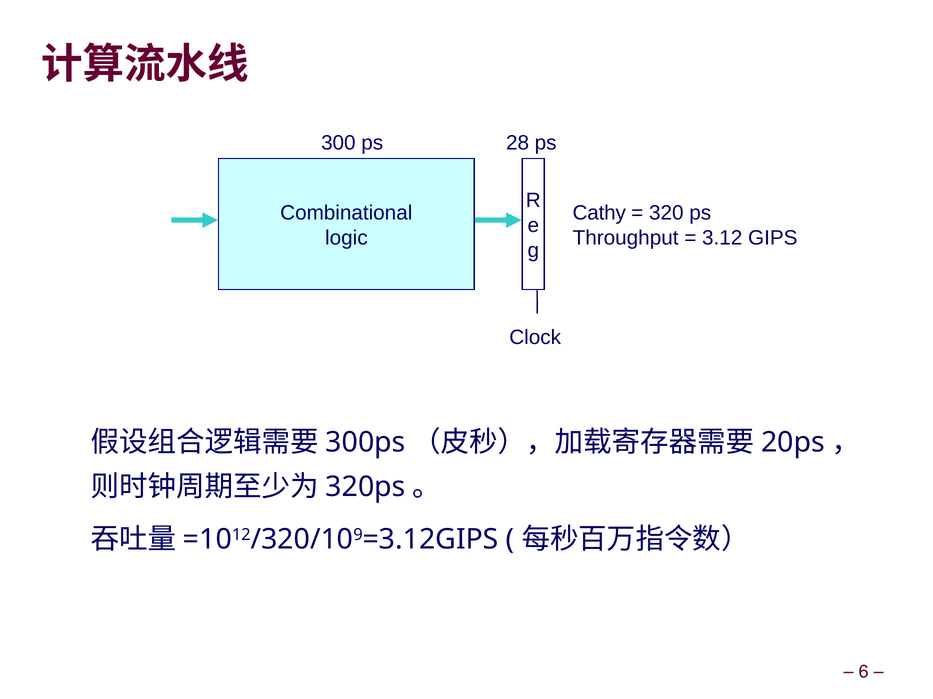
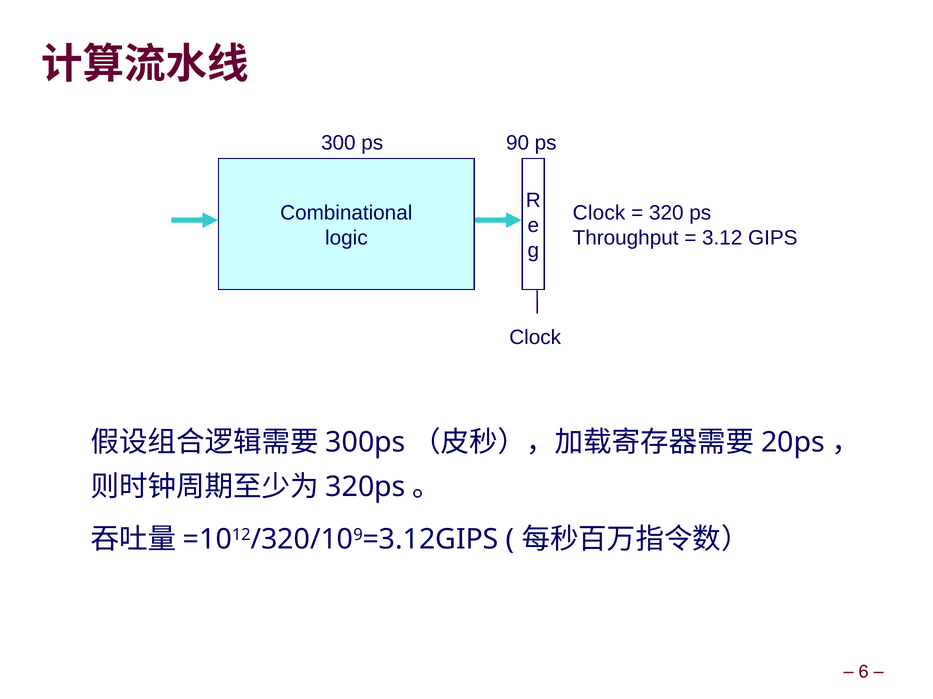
28: 28 -> 90 (518, 143)
Cathy: Cathy -> Clock (599, 213)
